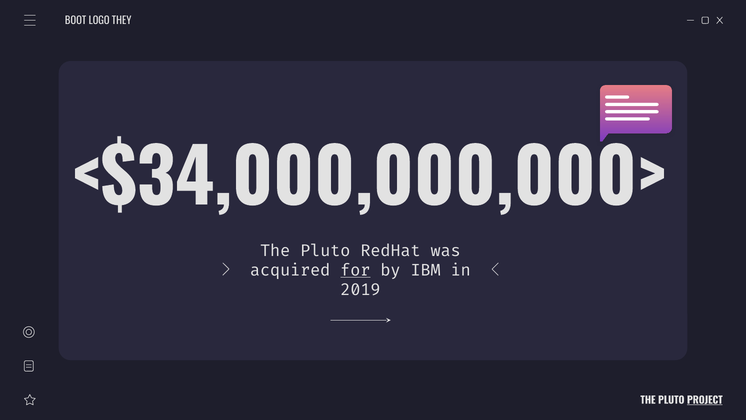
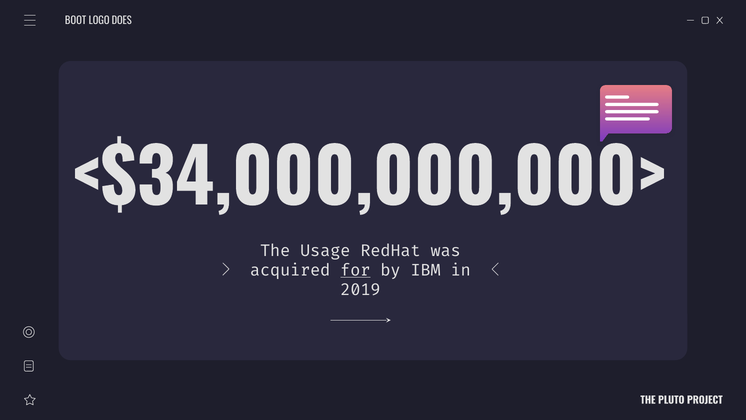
THEY: THEY -> DOES (122, 21)
Pluto: Pluto -> Usage (325, 250)
PROJECT underline: present -> none (705, 400)
